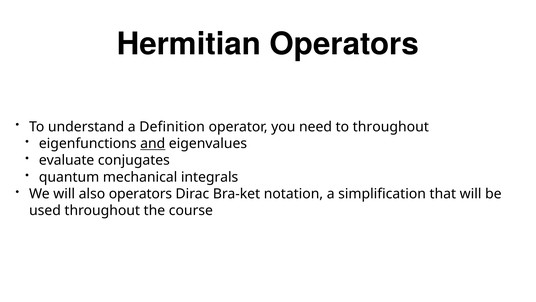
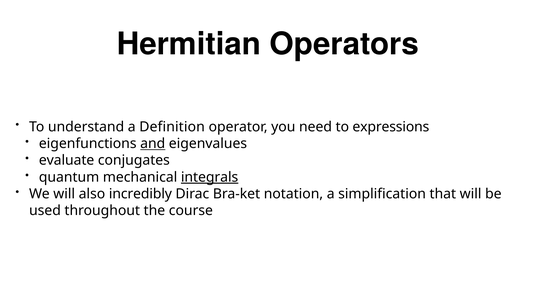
to throughout: throughout -> expressions (391, 127)
integrals underline: none -> present (210, 177)
also operators: operators -> incredibly (140, 194)
